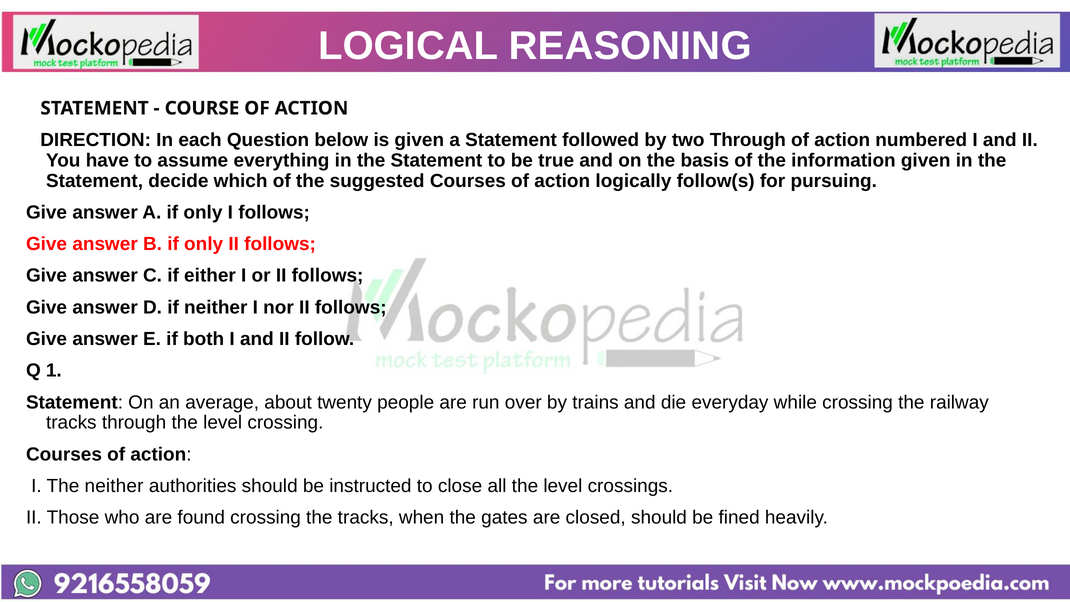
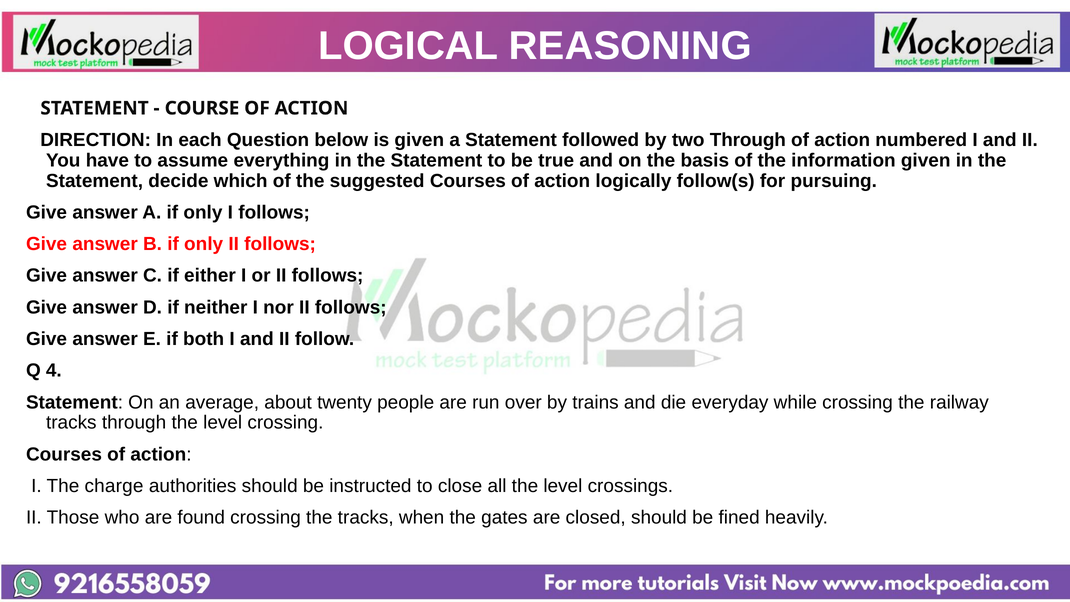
1: 1 -> 4 (54, 371)
The neither: neither -> charge (114, 486)
